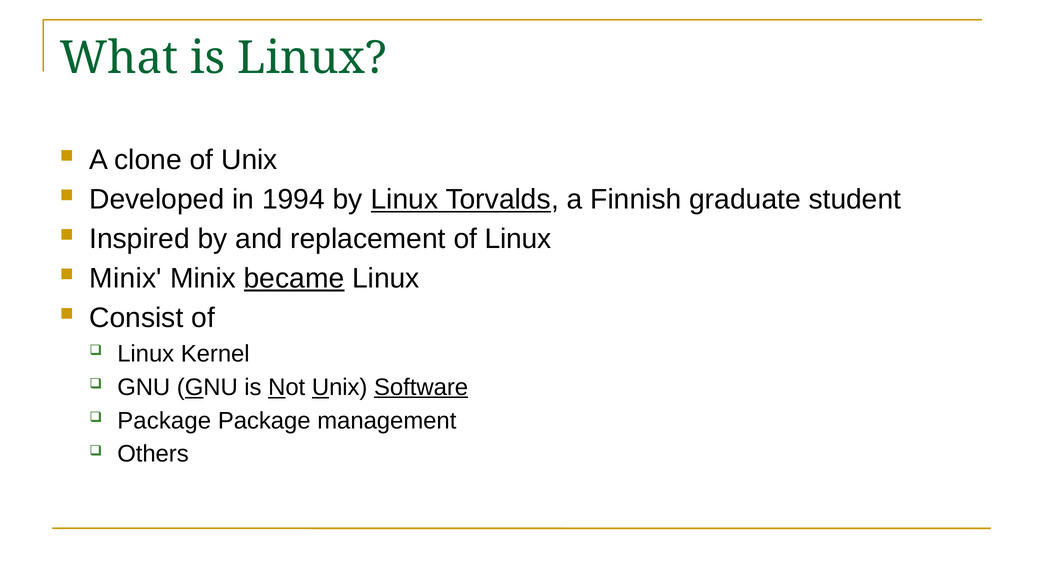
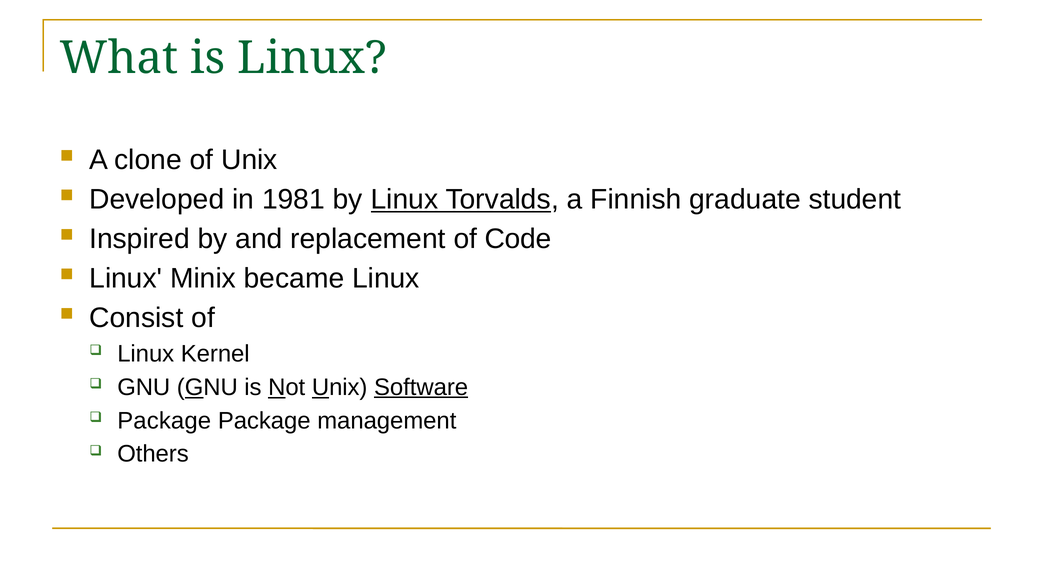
1994: 1994 -> 1981 (293, 199)
of Linux: Linux -> Code (518, 239)
Minix: Minix -> Linux (126, 278)
became underline: present -> none (294, 278)
